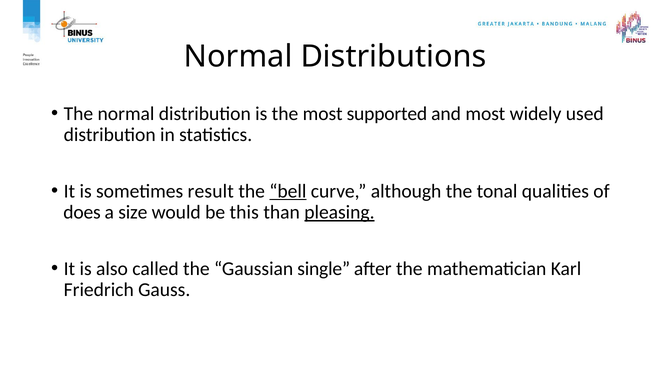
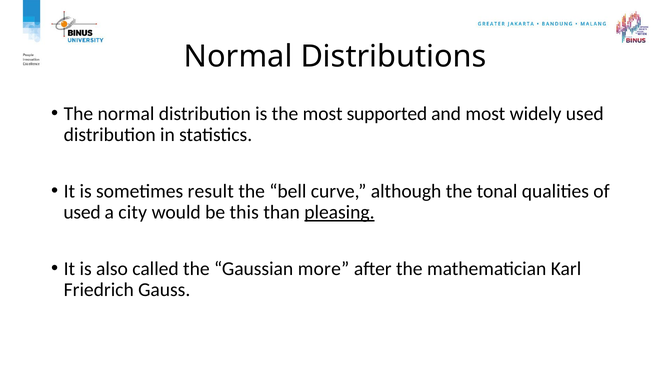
bell underline: present -> none (288, 191)
does: does -> used (82, 212)
size: size -> city (133, 212)
single: single -> more (324, 268)
